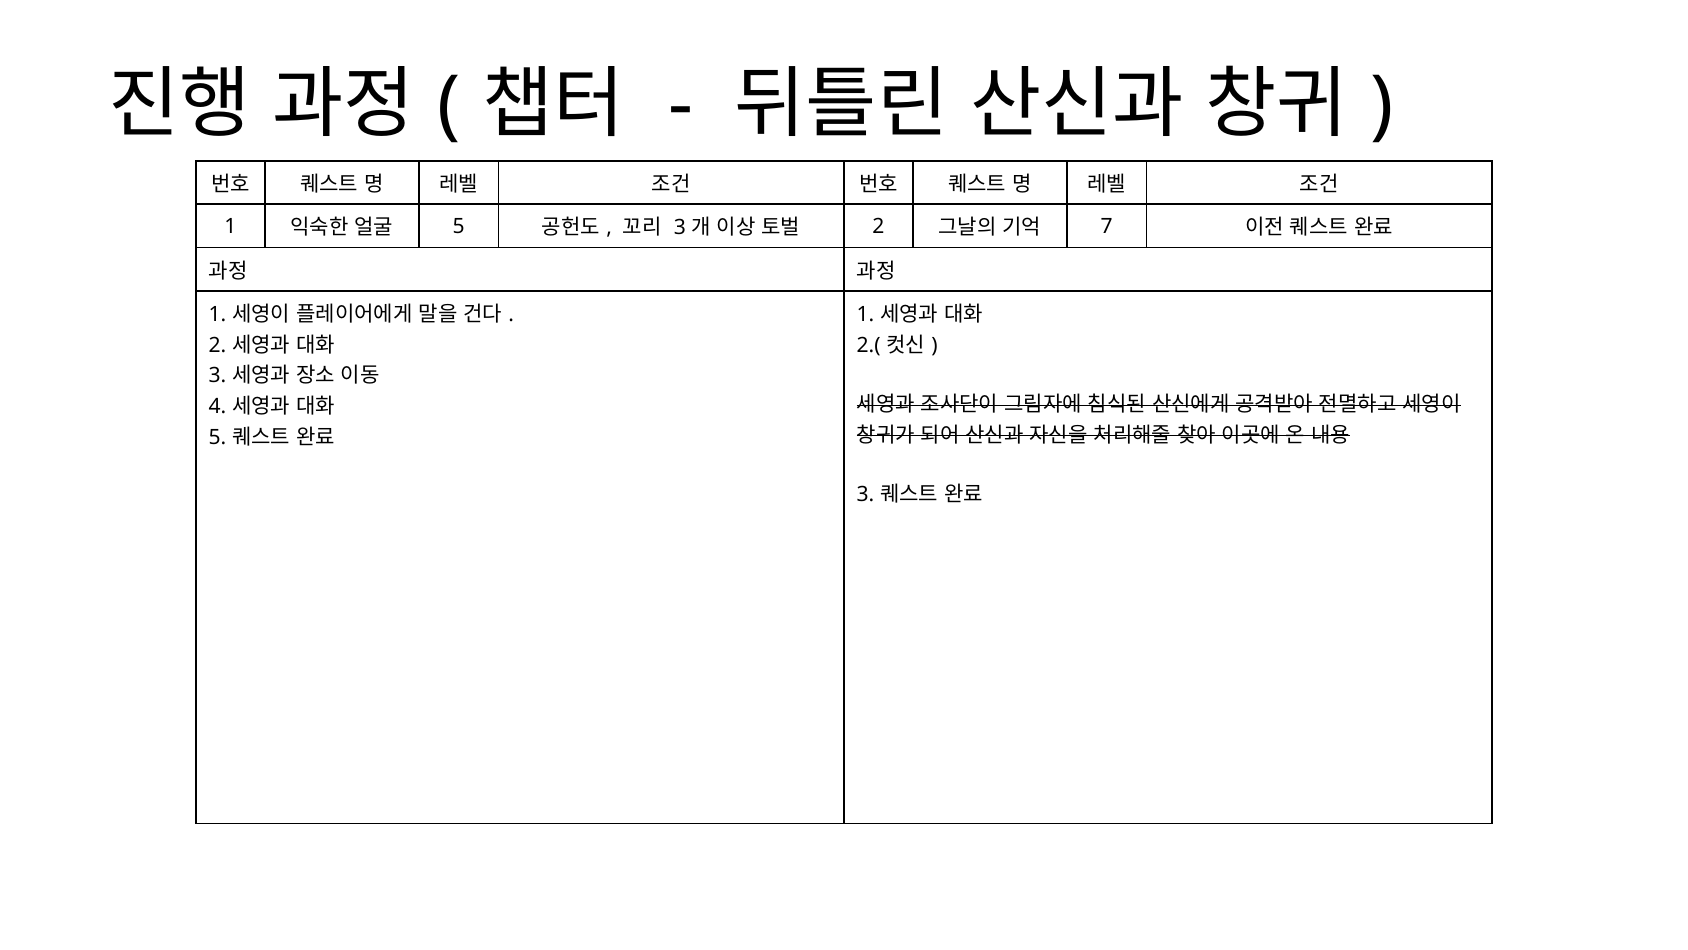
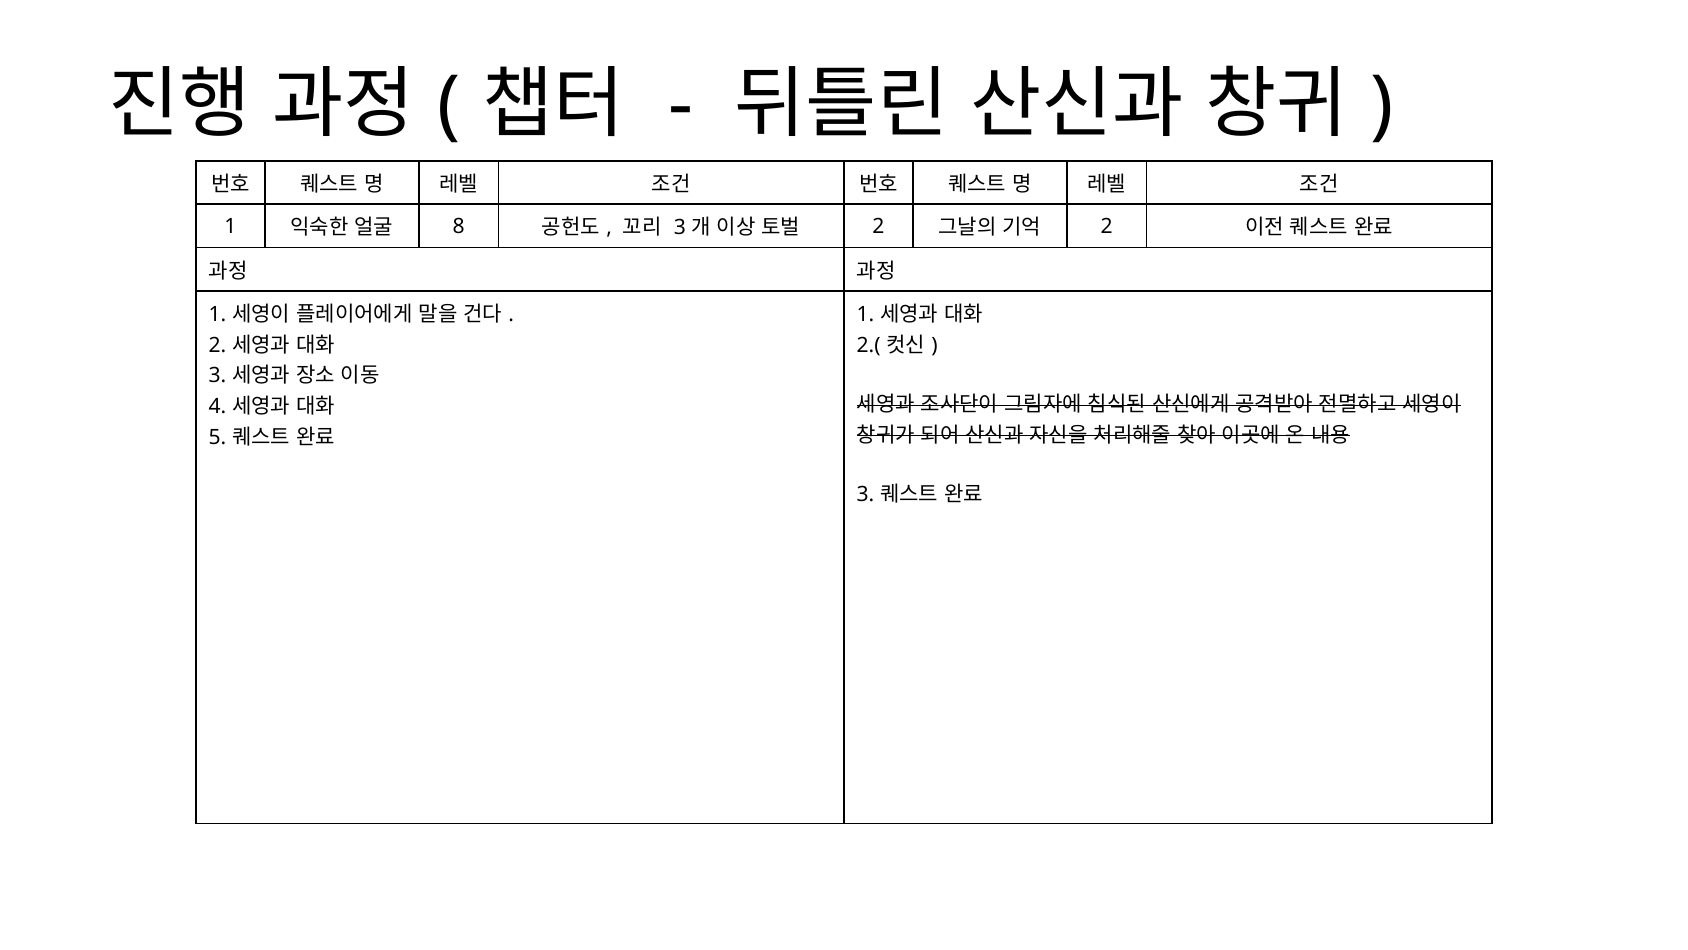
5: 5 -> 8 (459, 226)
7: 7 -> 2 (1107, 226)
